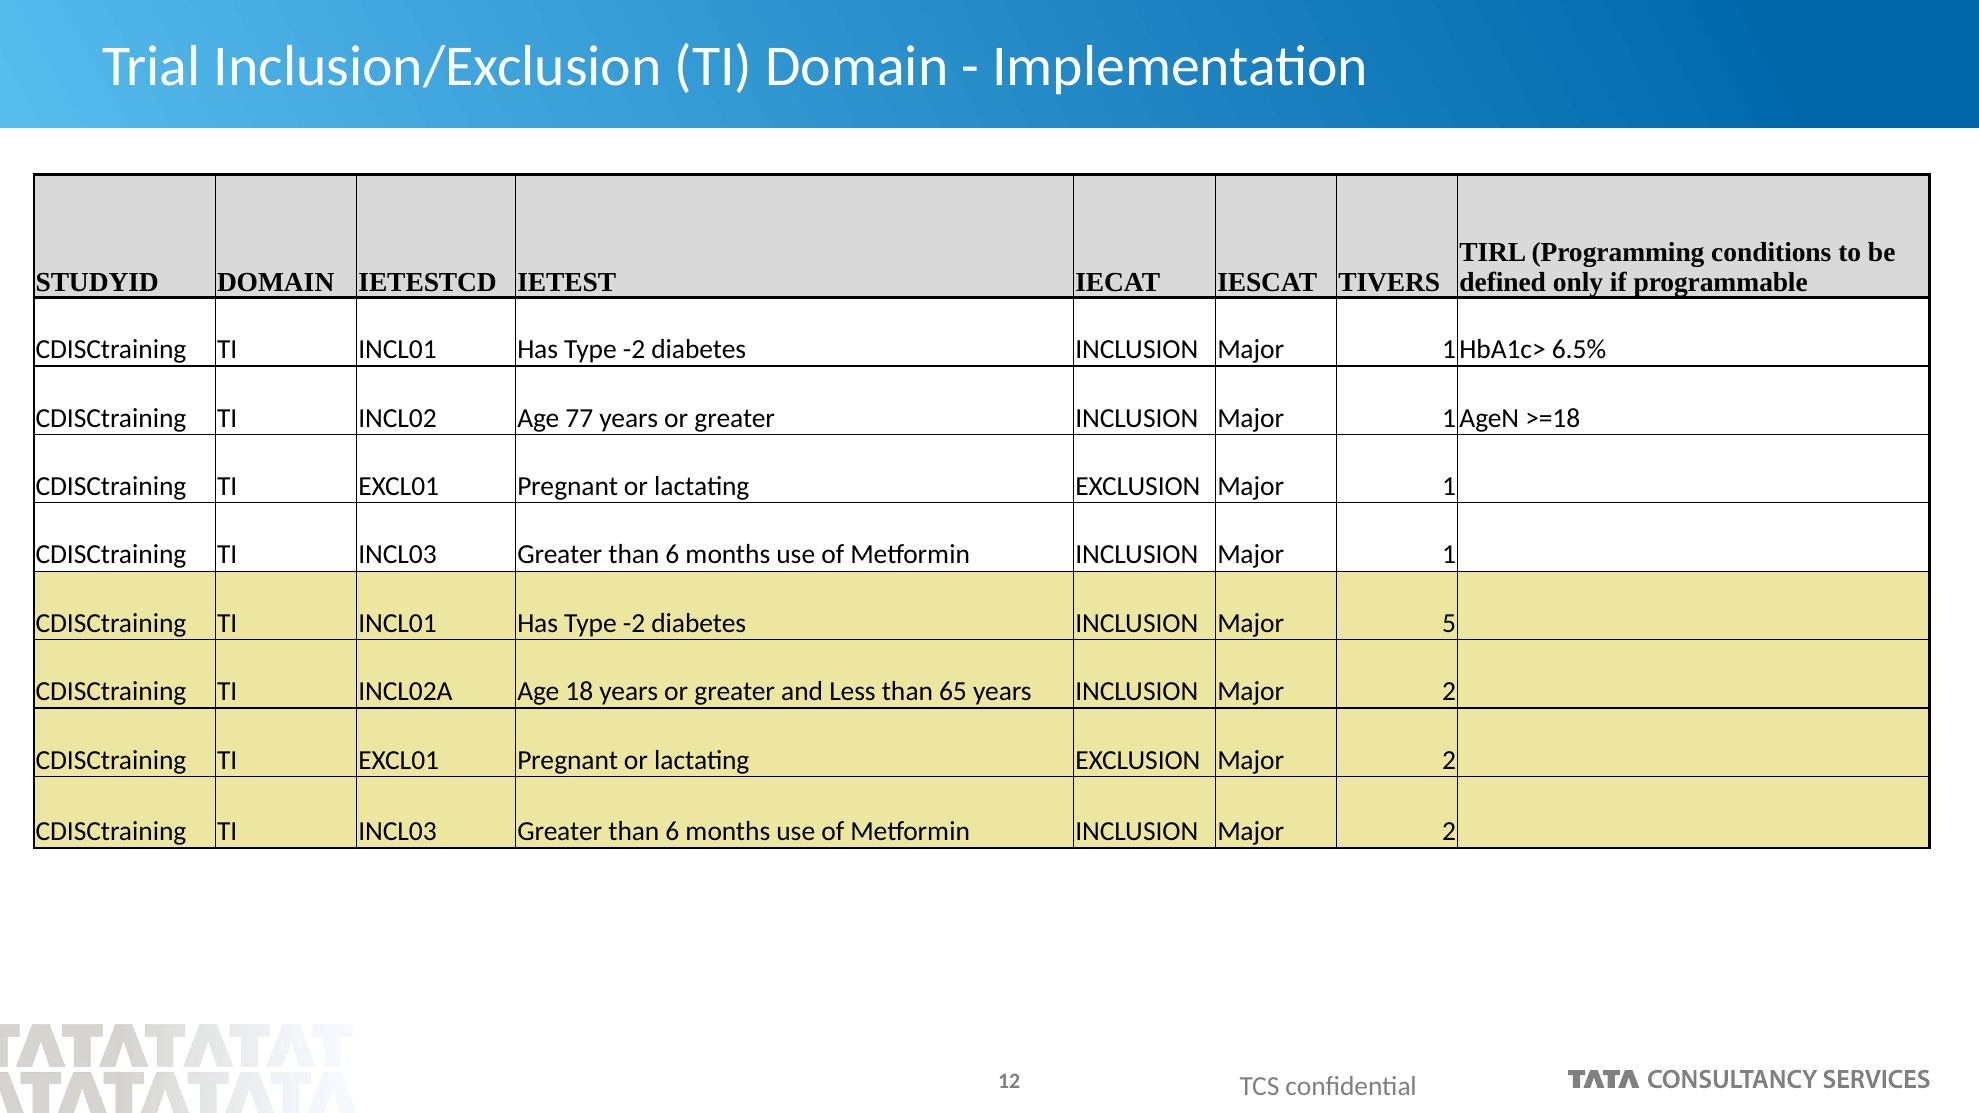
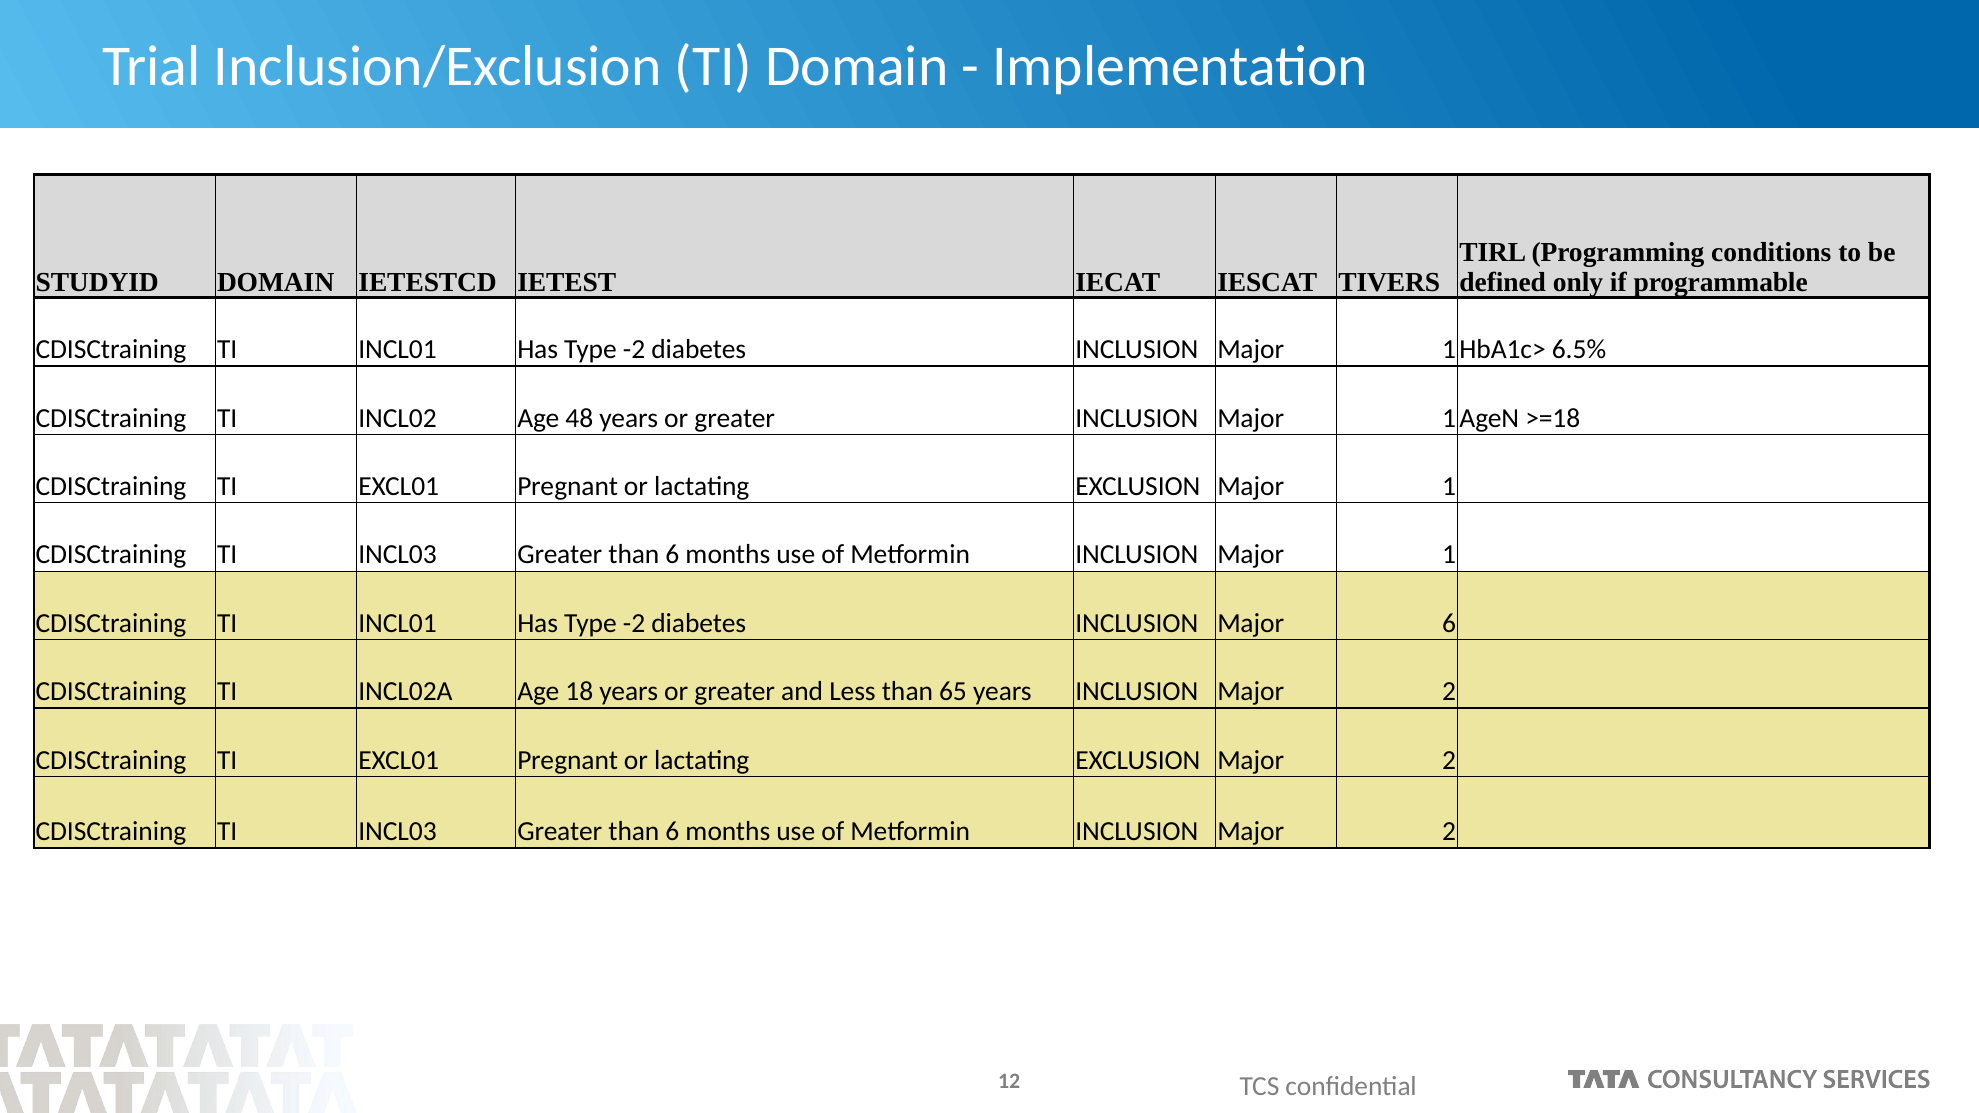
77: 77 -> 48 (579, 418)
Major 5: 5 -> 6 (1449, 623)
